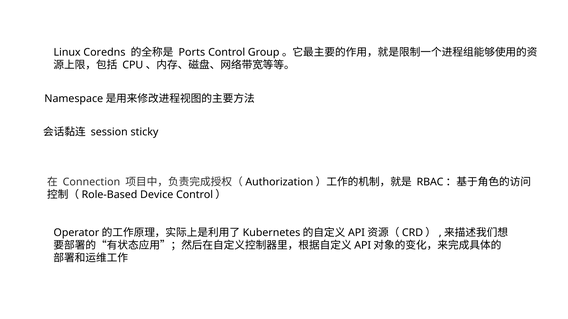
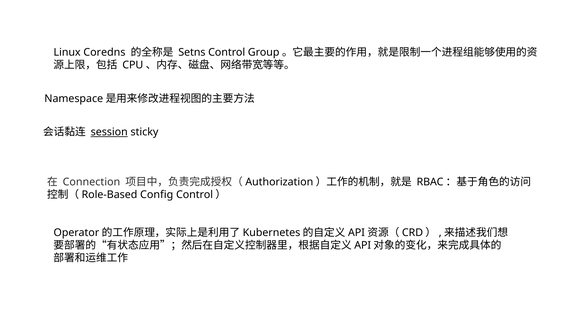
Ports: Ports -> Setns (192, 52)
session underline: none -> present (109, 132)
Device: Device -> Config (157, 195)
